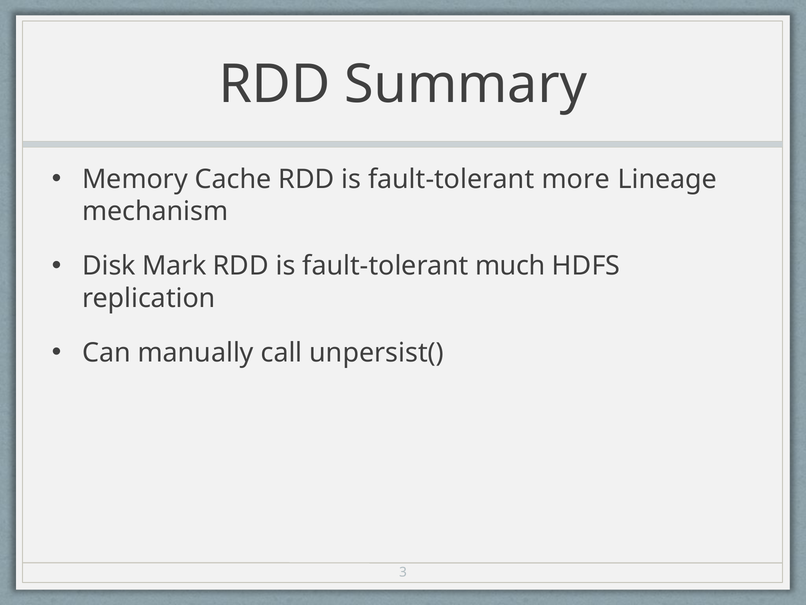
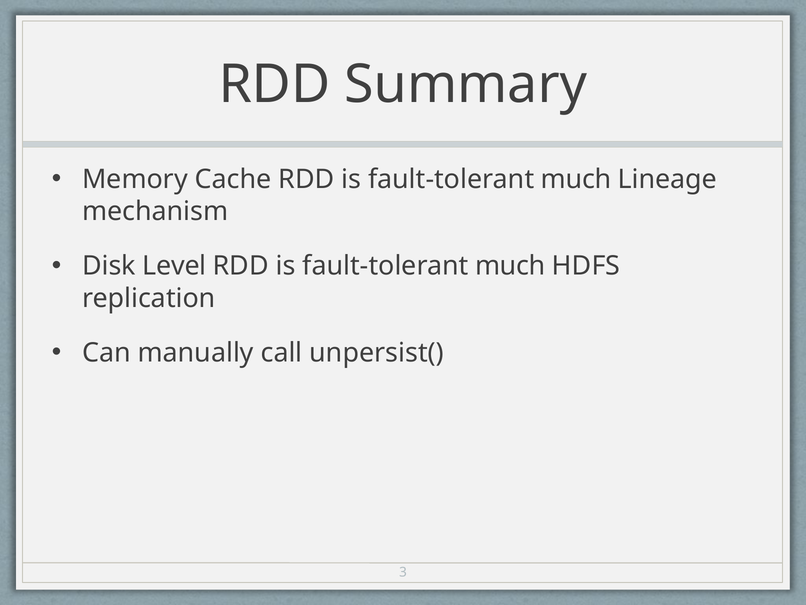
more: more -> much (576, 179)
Mark: Mark -> Level (174, 266)
